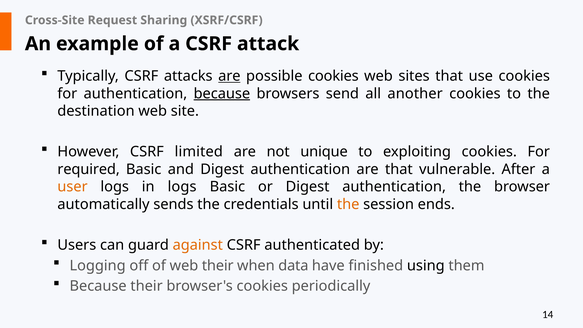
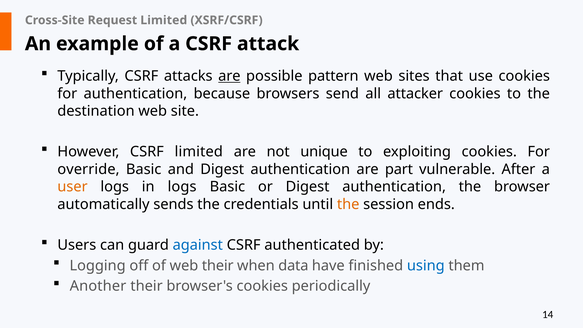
Request Sharing: Sharing -> Limited (164, 20)
possible cookies: cookies -> pattern (333, 76)
because underline: present -> none (222, 94)
another: another -> attacker (415, 94)
required: required -> override (88, 169)
are that: that -> part (399, 169)
against colour: orange -> blue (198, 245)
using colour: black -> blue (426, 265)
Because: Because -> Another (98, 286)
